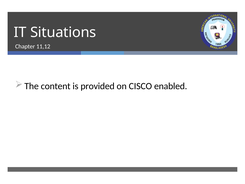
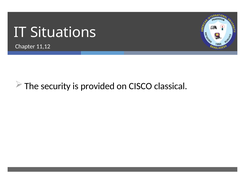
content: content -> security (56, 86)
enabled: enabled -> classical (171, 86)
